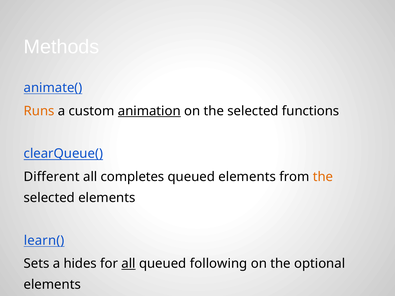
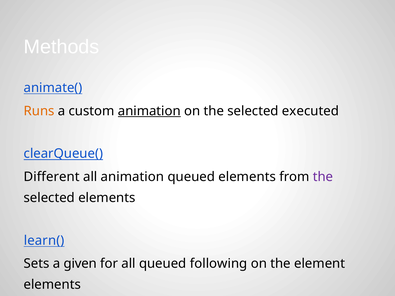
functions: functions -> executed (311, 111)
all completes: completes -> animation (132, 177)
the colour: orange -> purple (323, 177)
hides: hides -> given (80, 264)
all underline: present -> none (128, 264)
optional: optional -> element (320, 264)
